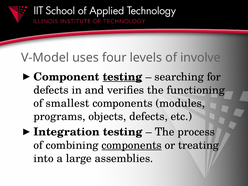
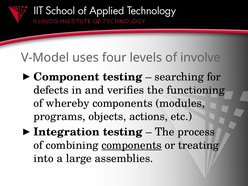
testing underline: present -> none (122, 77)
smallest: smallest -> whereby (68, 103)
objects defects: defects -> actions (149, 117)
